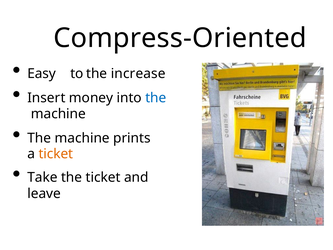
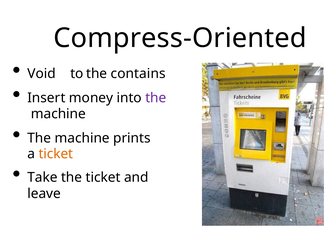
Easy: Easy -> Void (42, 74)
increase: increase -> contains (138, 74)
the colour: blue -> purple (156, 98)
